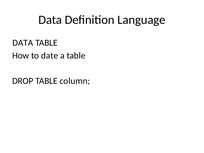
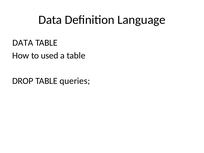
date: date -> used (50, 56)
column: column -> queries (75, 81)
